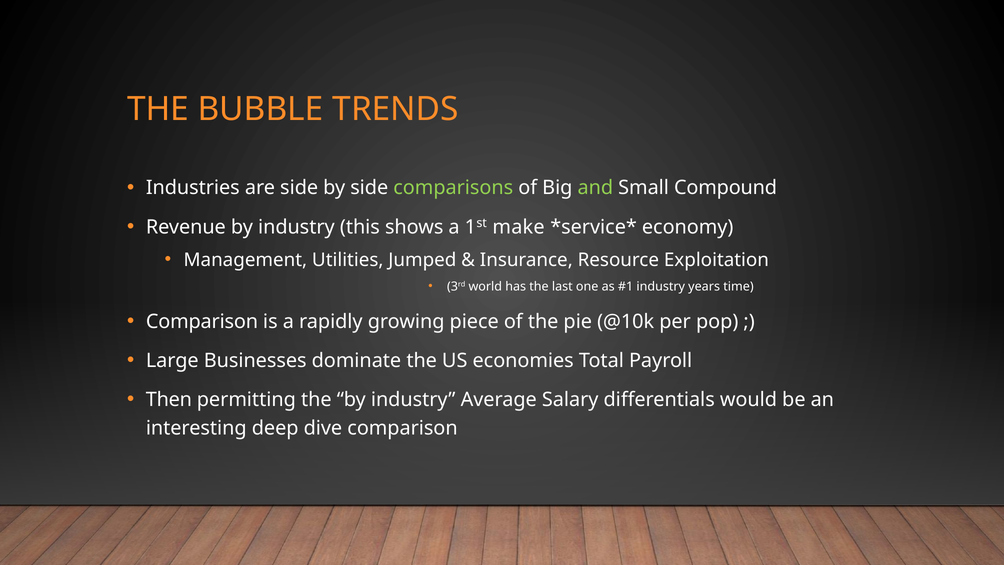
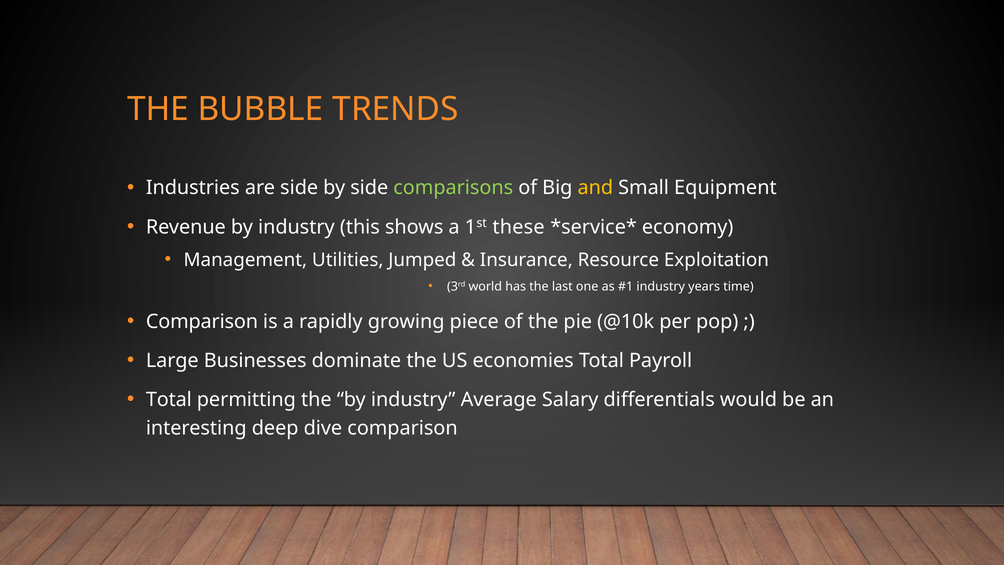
and colour: light green -> yellow (595, 188)
Compound: Compound -> Equipment (725, 188)
make: make -> these (519, 227)
Then: Then -> Total (169, 400)
